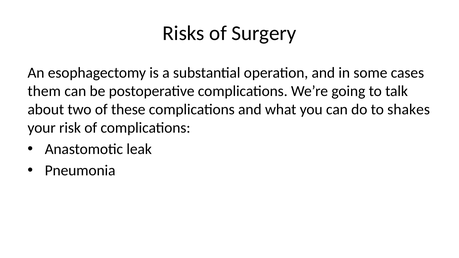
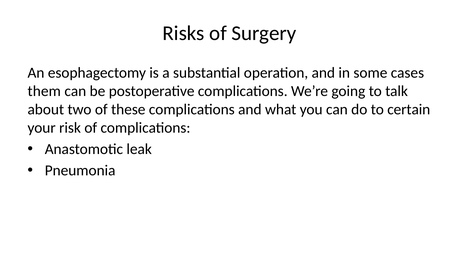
shakes: shakes -> certain (409, 110)
